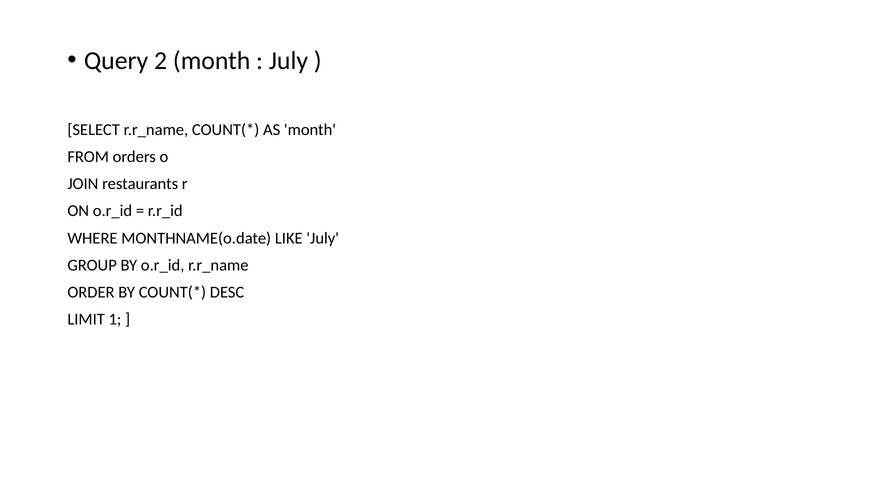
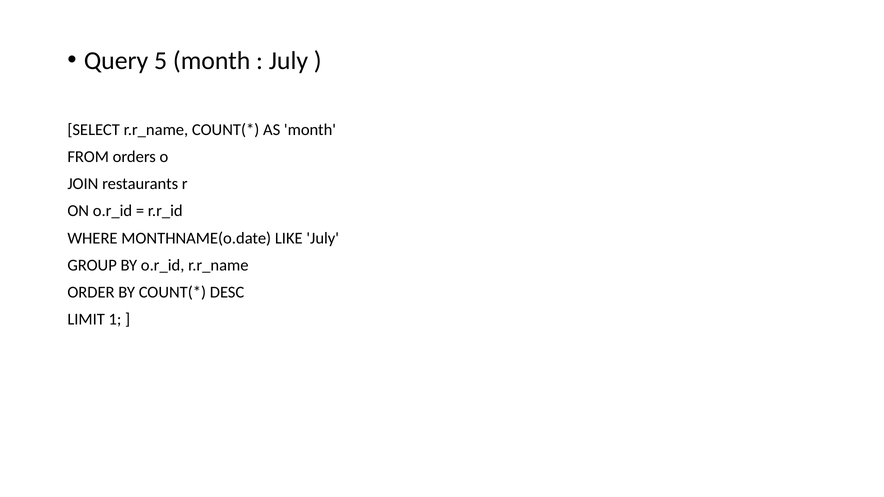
2: 2 -> 5 (161, 61)
